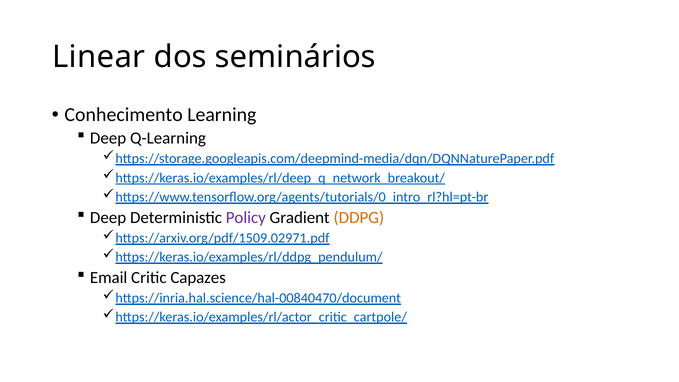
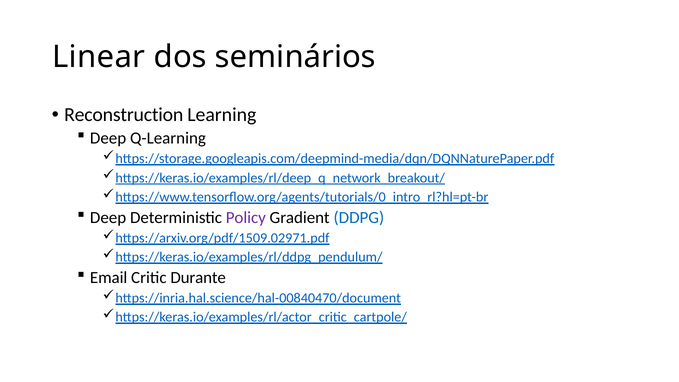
Conhecimento: Conhecimento -> Reconstruction (124, 115)
DDPG colour: orange -> blue (359, 217)
Capazes: Capazes -> Durante (198, 278)
